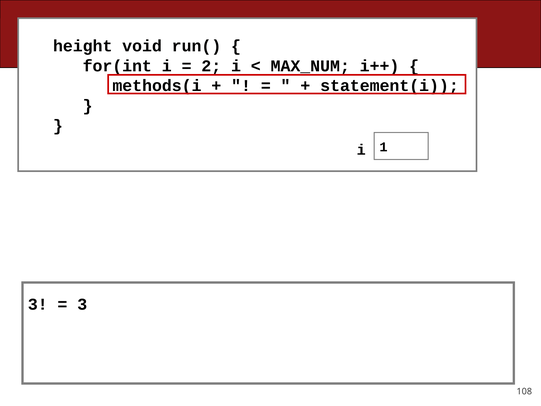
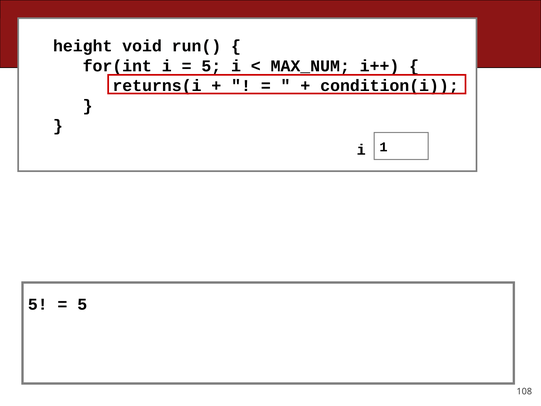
2: 2 -> 5 (211, 66)
methods(i: methods(i -> returns(i (157, 86)
statement(i: statement(i -> condition(i (389, 86)
3: 3 -> 5 (38, 304)
3: 3 -> 5 (82, 304)
